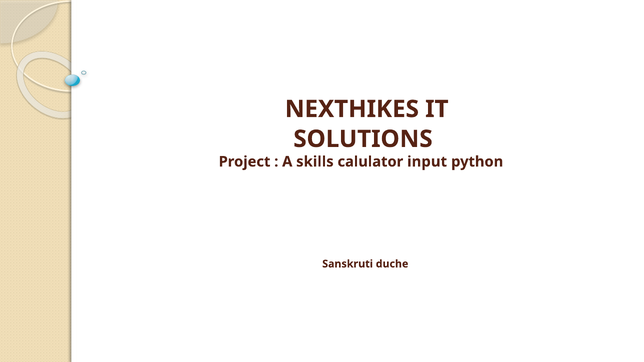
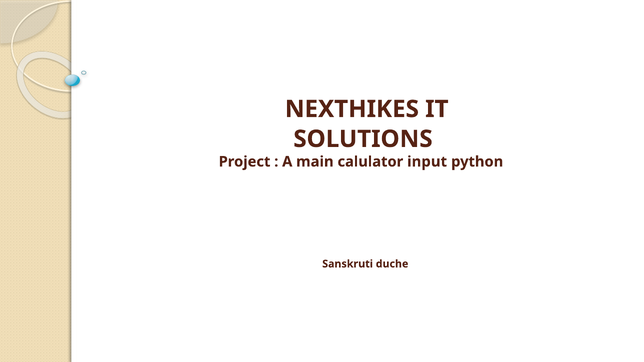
skills: skills -> main (315, 162)
